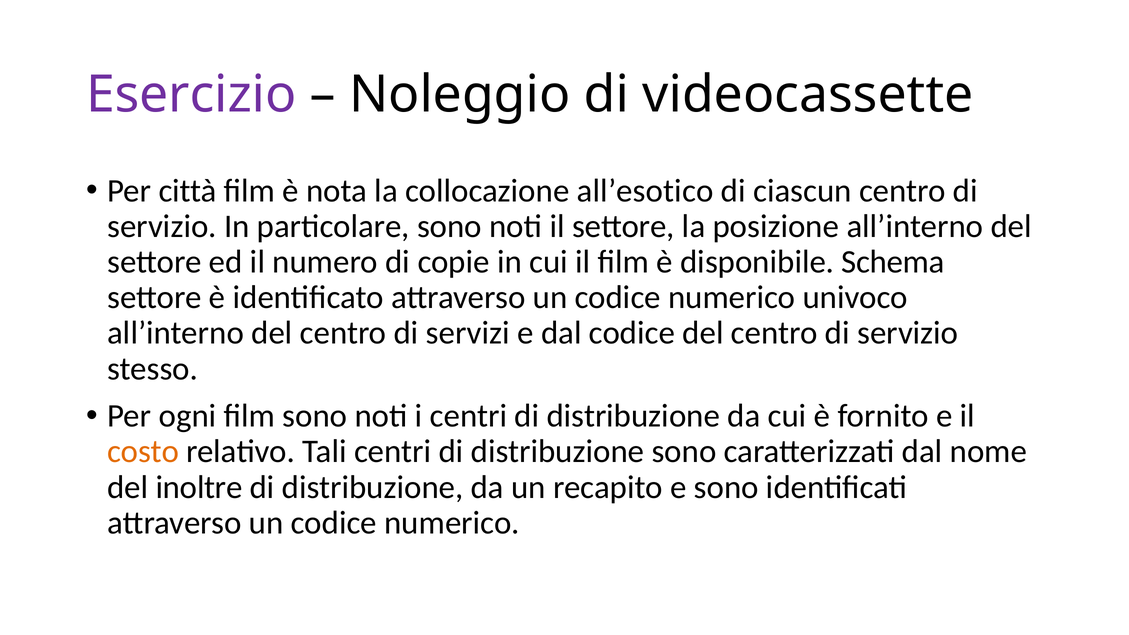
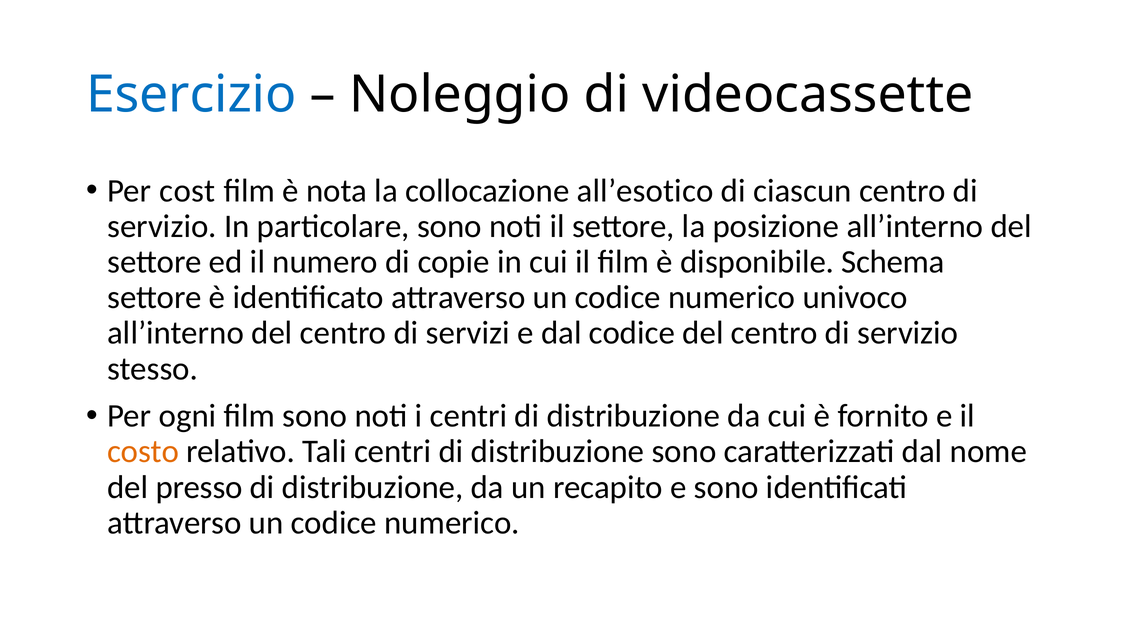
Esercizio colour: purple -> blue (191, 95)
città: città -> cost (187, 191)
inoltre: inoltre -> presso (199, 487)
